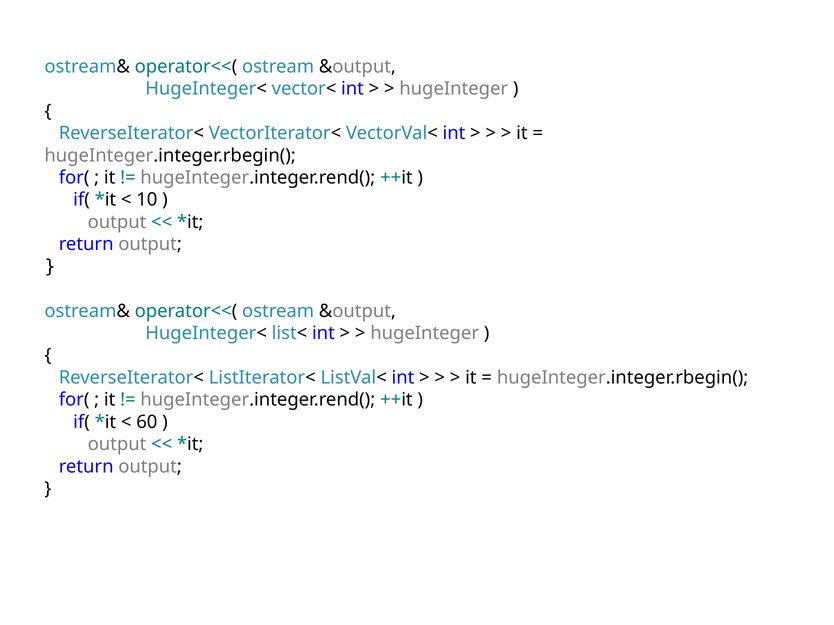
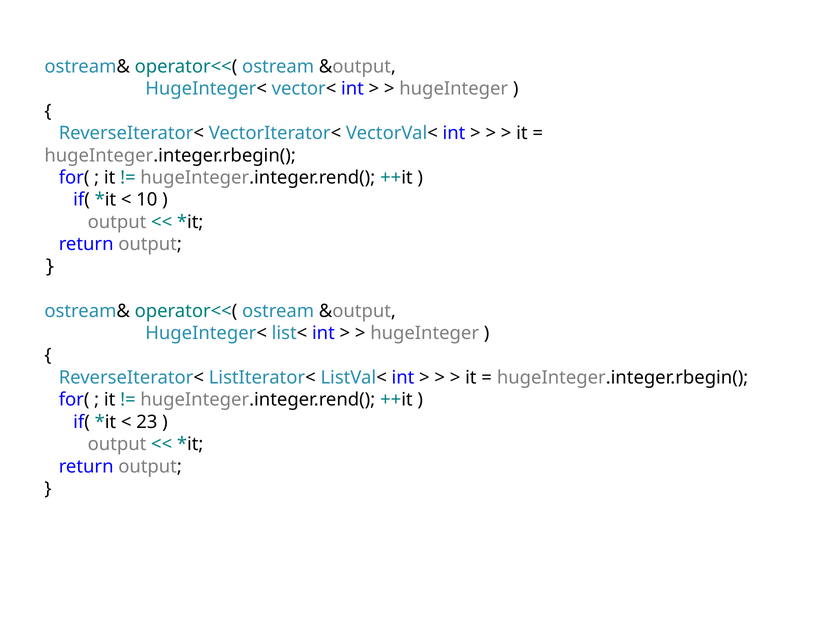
60: 60 -> 23 (147, 422)
